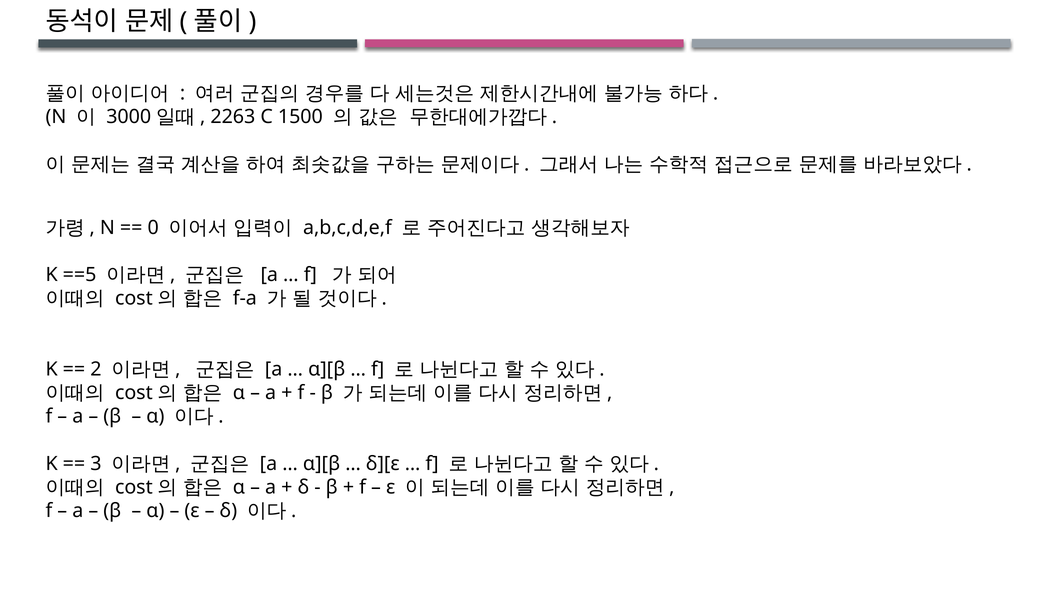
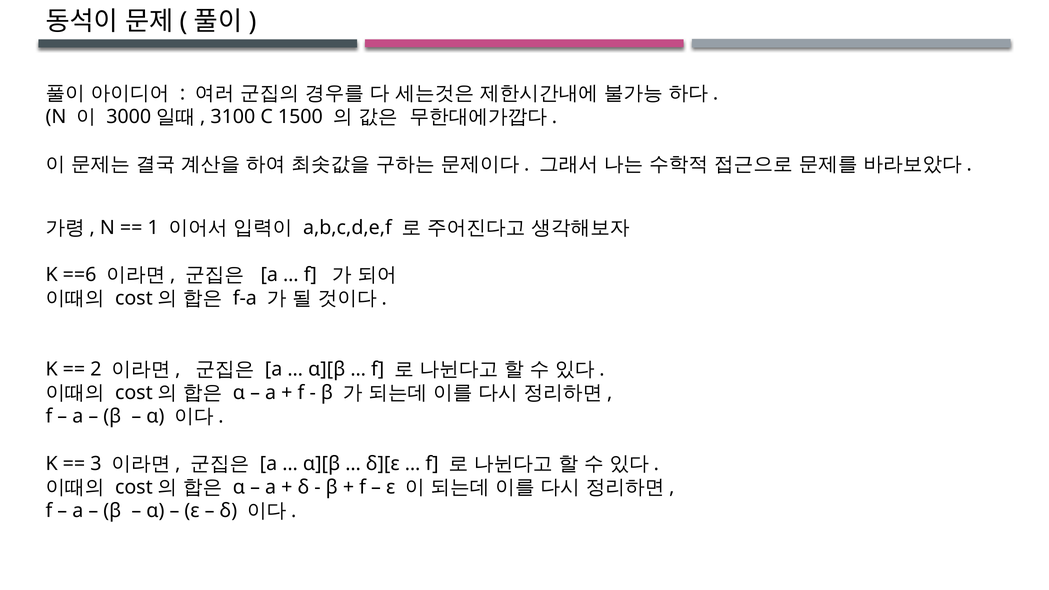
2263: 2263 -> 3100 (233, 117)
0: 0 -> 1 (153, 228)
==5: ==5 -> ==6 (80, 275)
